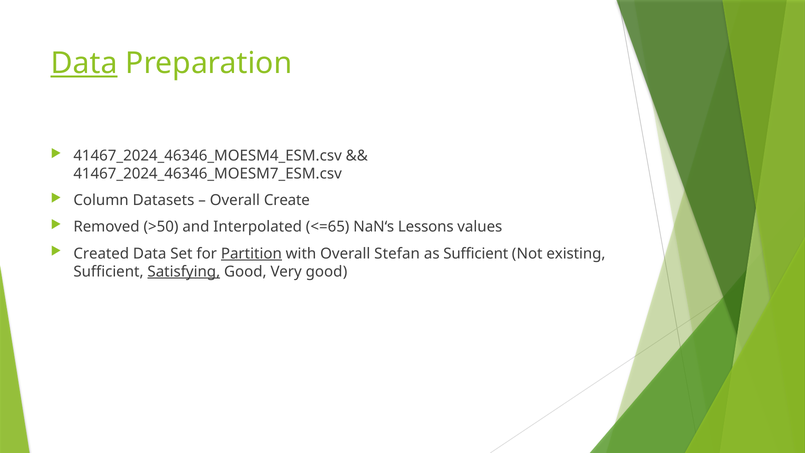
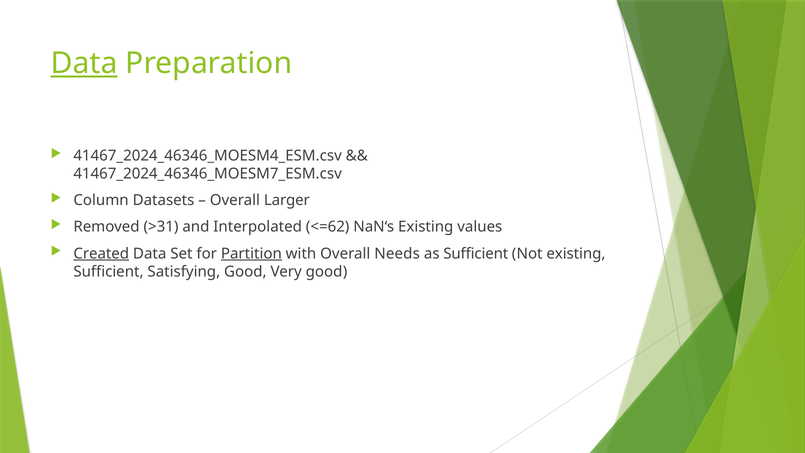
Create: Create -> Larger (287, 200)
>50: >50 -> >31 (161, 227)
<=65: <=65 -> <=62 (328, 227)
NaN‘s Lessons: Lessons -> Existing (426, 227)
Created underline: none -> present (101, 253)
Stefan: Stefan -> Needs (397, 253)
Satisfying underline: present -> none (184, 272)
